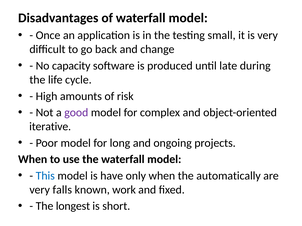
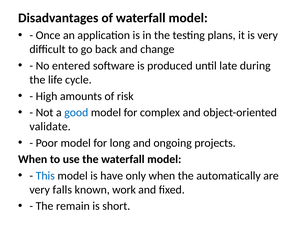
small: small -> plans (222, 35)
capacity: capacity -> entered (71, 66)
good colour: purple -> blue (76, 113)
iterative: iterative -> validate (50, 127)
longest: longest -> remain (73, 207)
